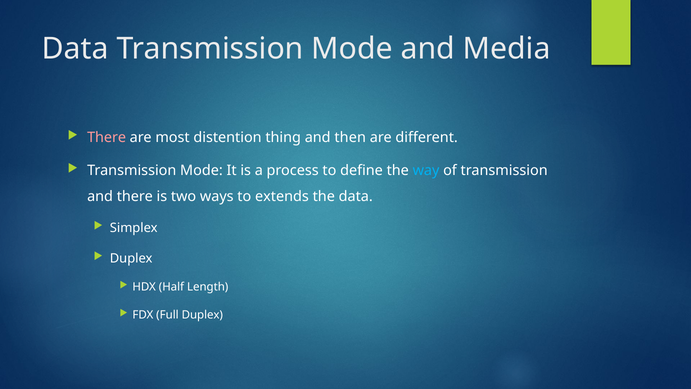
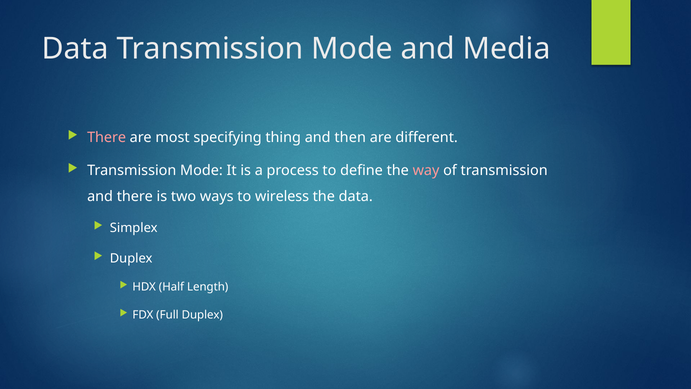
distention: distention -> specifying (228, 137)
way colour: light blue -> pink (426, 170)
extends: extends -> wireless (282, 196)
